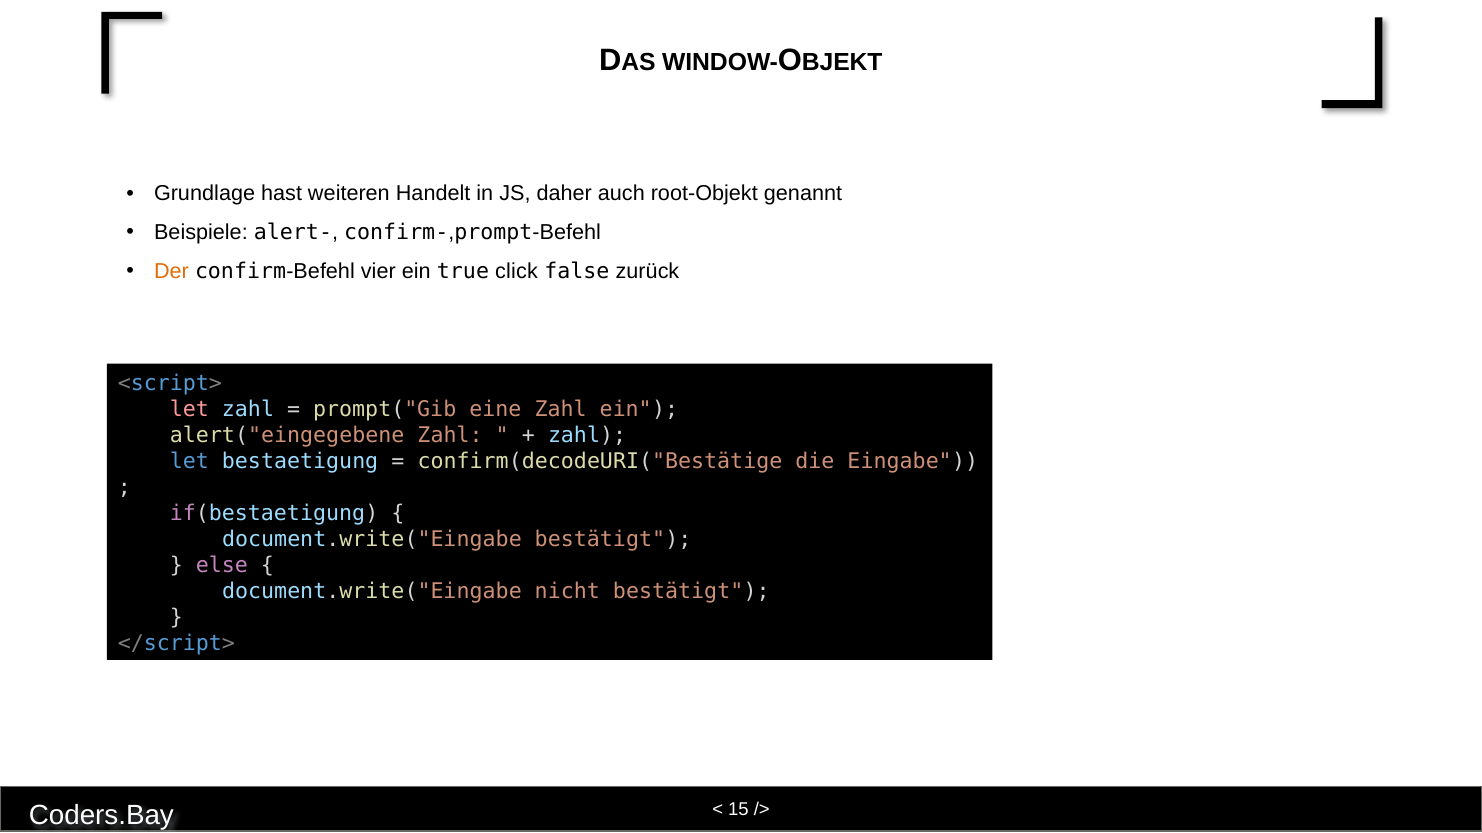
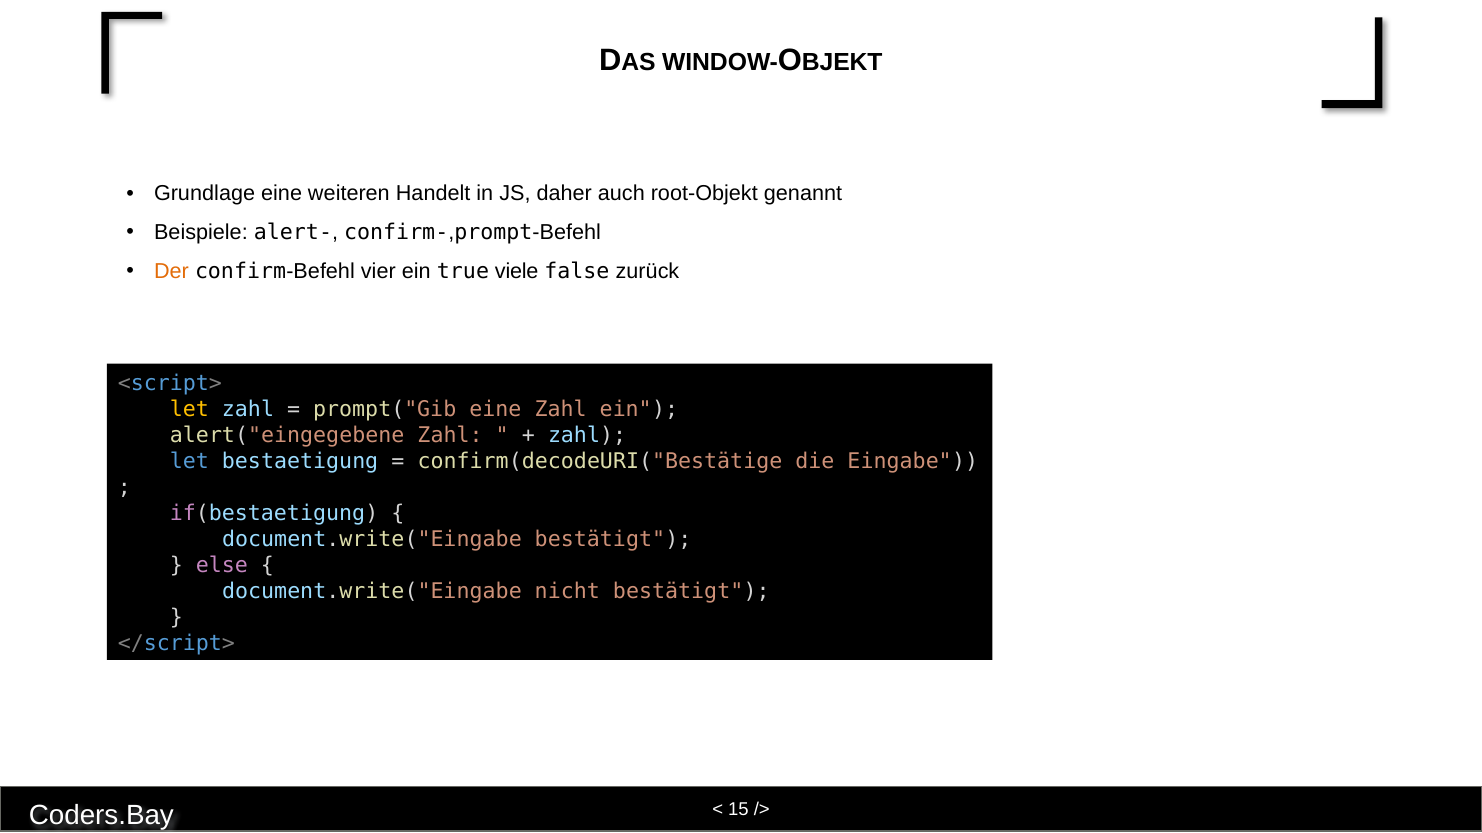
Grundlage hast: hast -> eine (282, 194)
click: click -> viele (517, 272)
let colour: pink -> yellow (189, 410)
